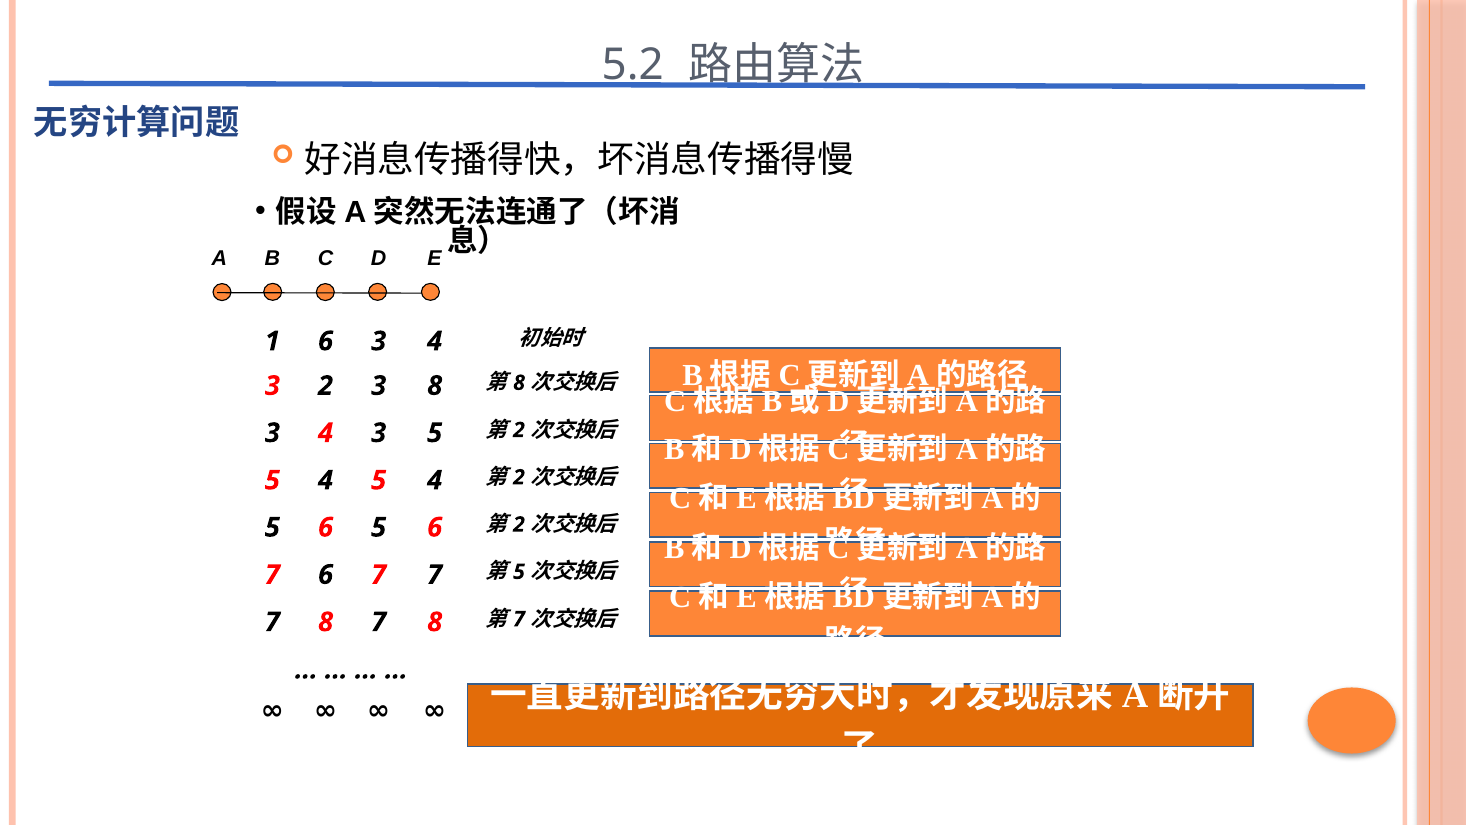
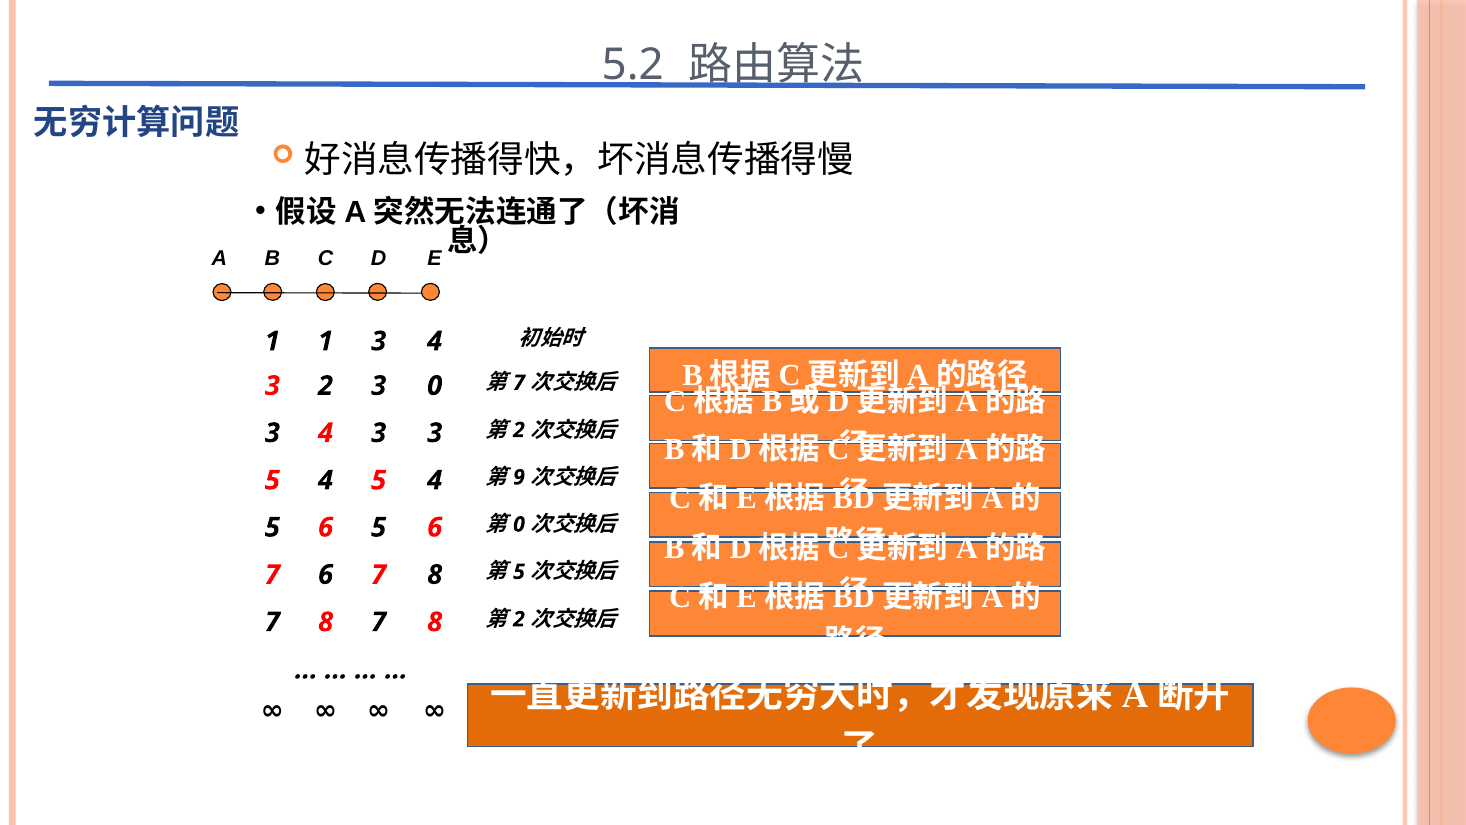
1 6: 6 -> 1 (326, 341)
3 8: 8 -> 0 (435, 386)
8: 8 -> 7 (519, 383)
3 5: 5 -> 3 (435, 433)
2: 2 -> 9 (519, 477)
2: 2 -> 0 (519, 524)
6 7 7: 7 -> 8 (435, 575)
7: 7 -> 2 (519, 619)
